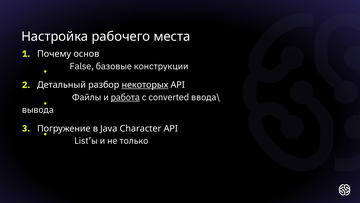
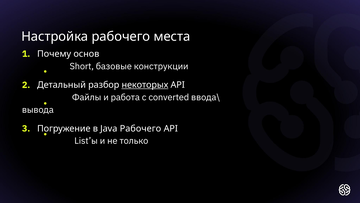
False: False -> Short (82, 66)
работа underline: present -> none (125, 97)
Java Character: Character -> Рабочего (140, 128)
